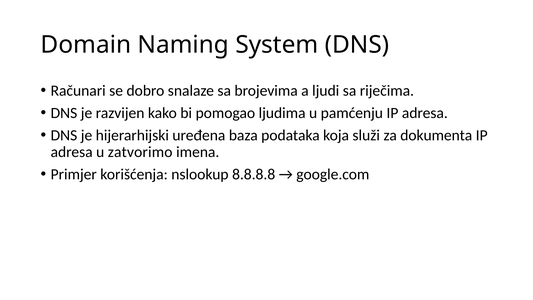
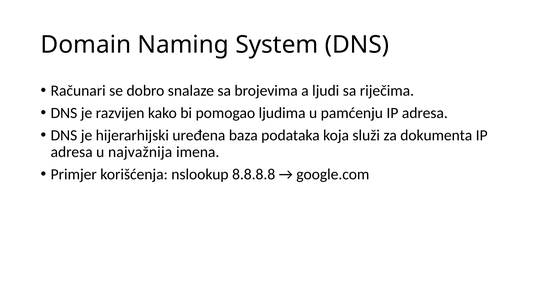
zatvorimo: zatvorimo -> najvažnija (140, 152)
